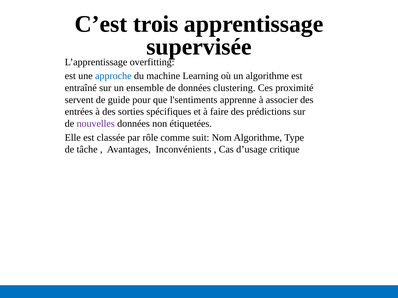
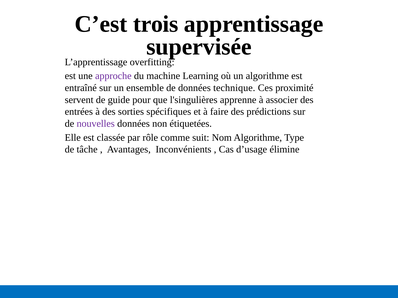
approche colour: blue -> purple (113, 76)
clustering: clustering -> technique (234, 88)
l'sentiments: l'sentiments -> l'singulières (194, 100)
critique: critique -> élimine (285, 150)
